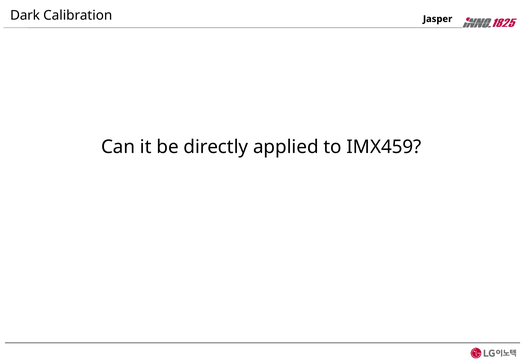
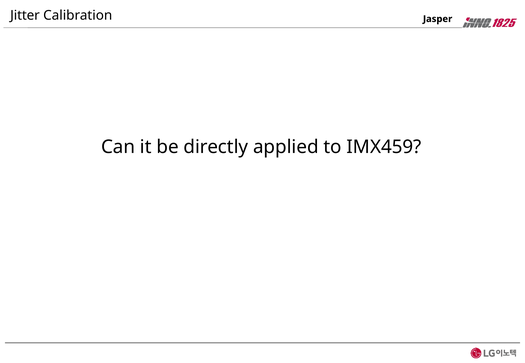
Dark: Dark -> Jitter (25, 15)
